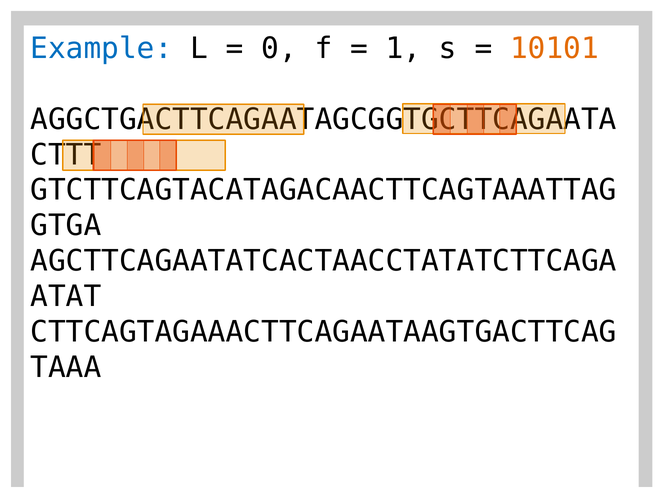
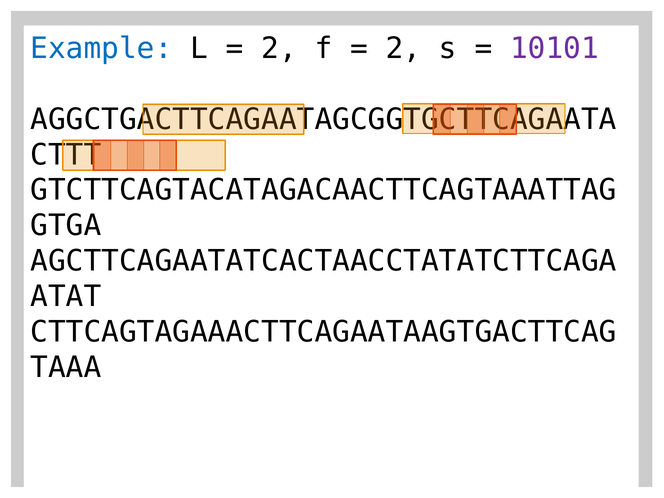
0: 0 -> 2 (279, 49)
1: 1 -> 2 (403, 49)
10101 colour: orange -> purple (554, 49)
